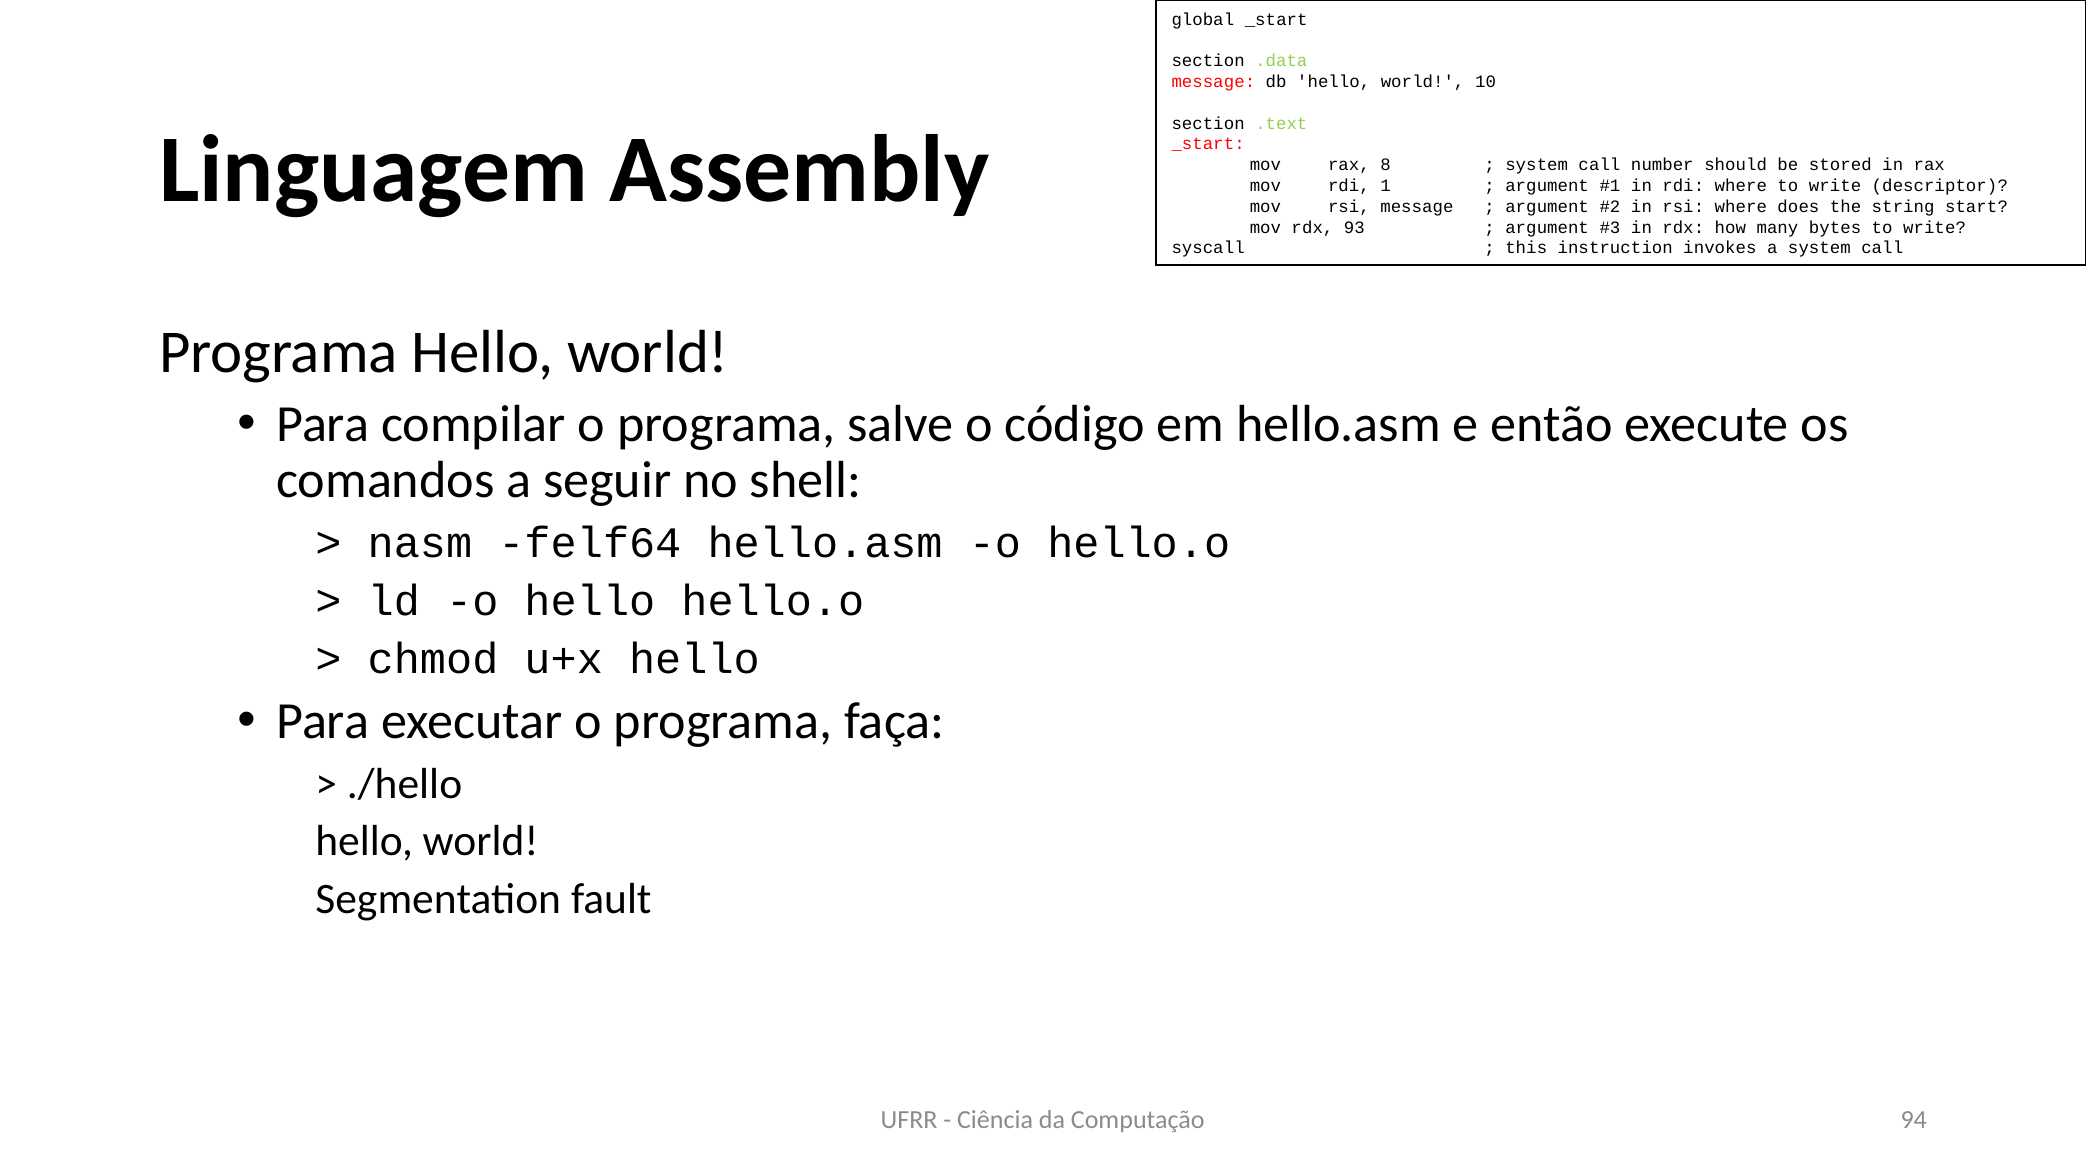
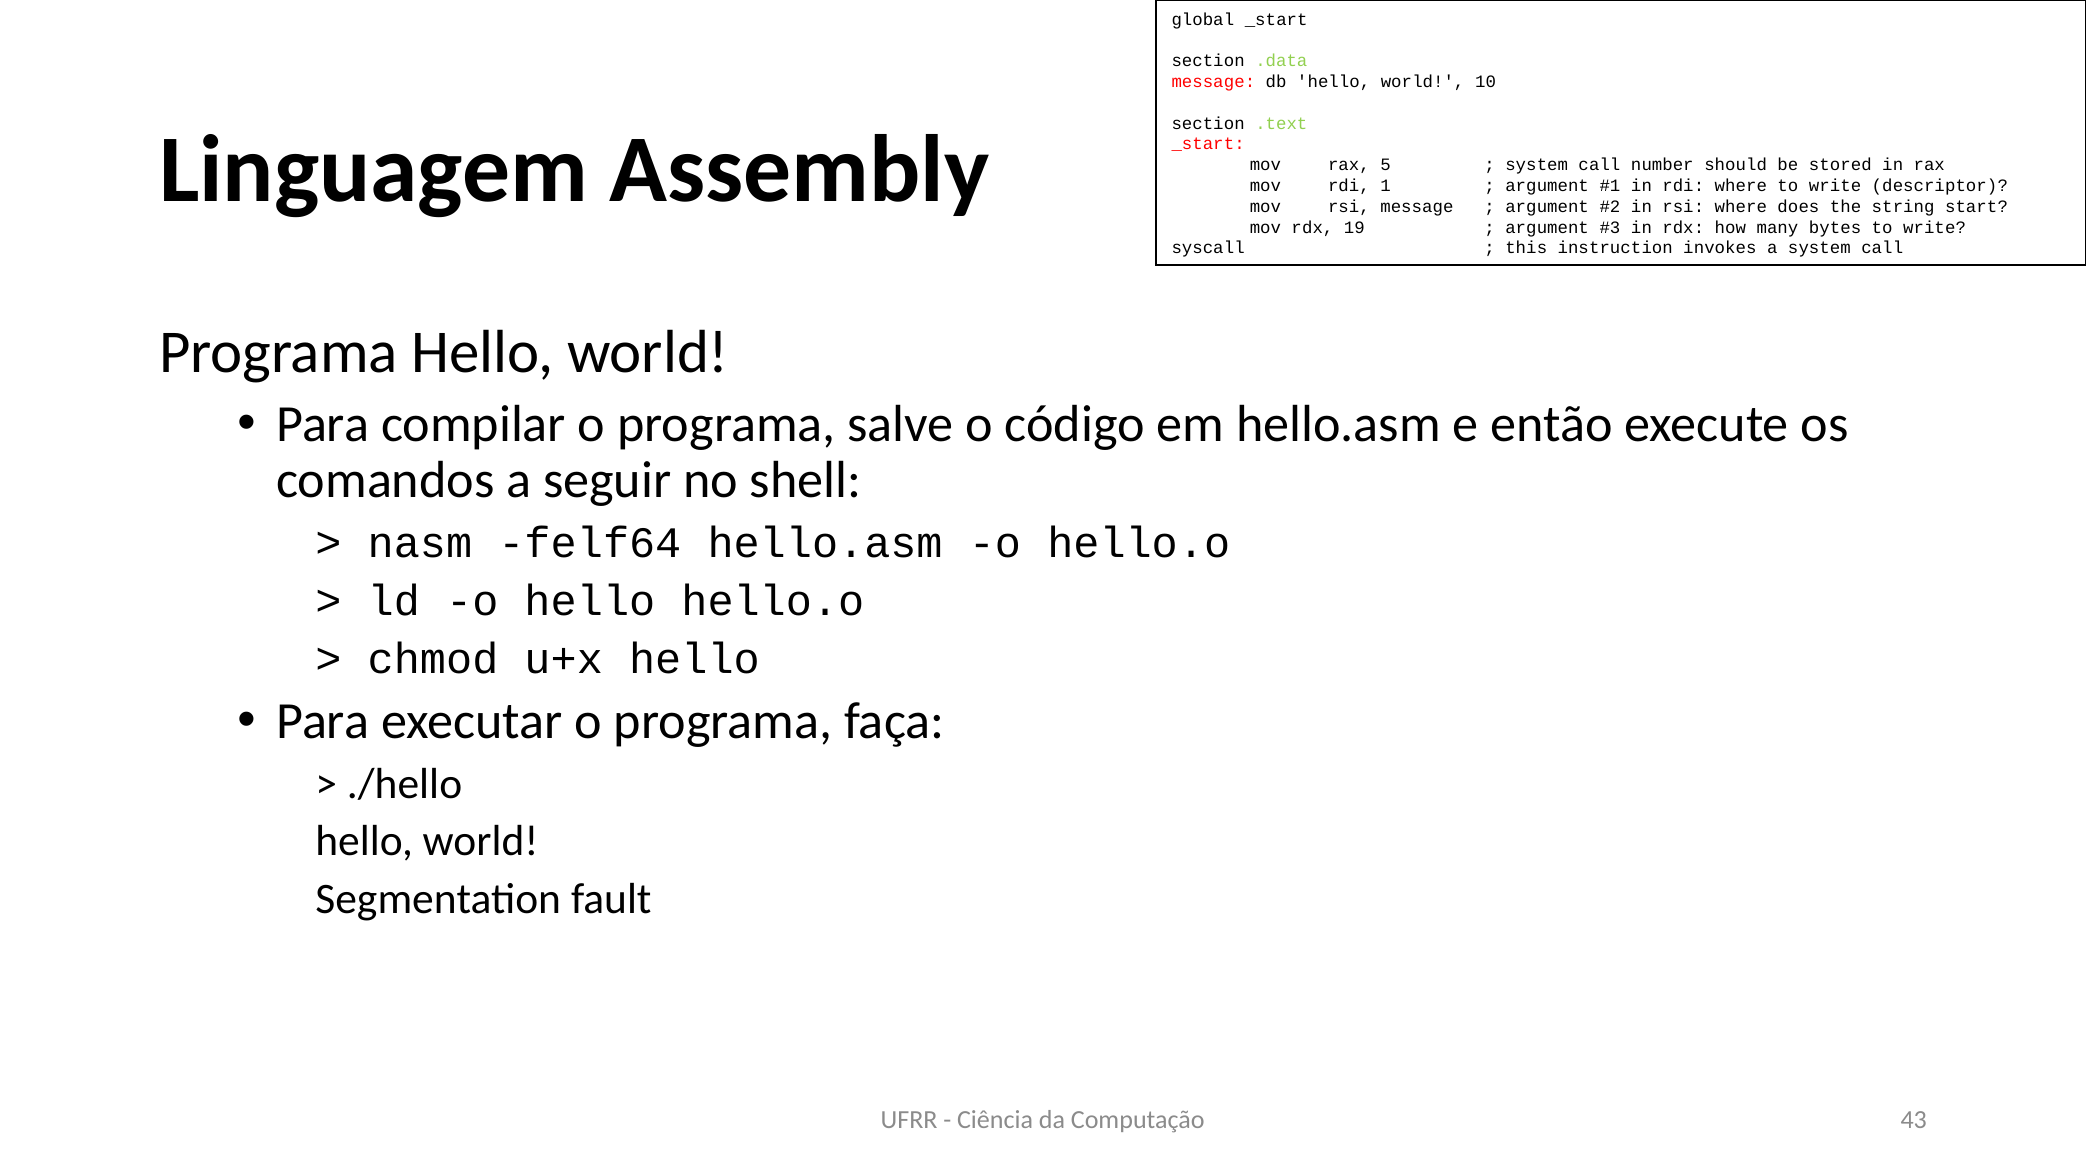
8: 8 -> 5 (1386, 165)
93: 93 -> 19 (1354, 227)
94: 94 -> 43 (1914, 1120)
